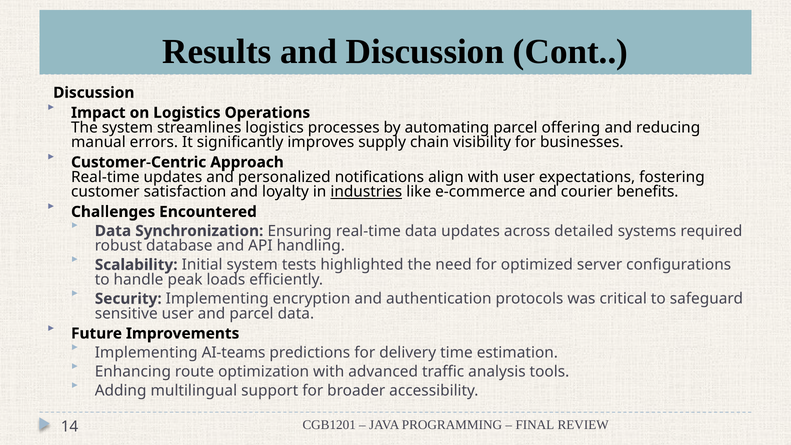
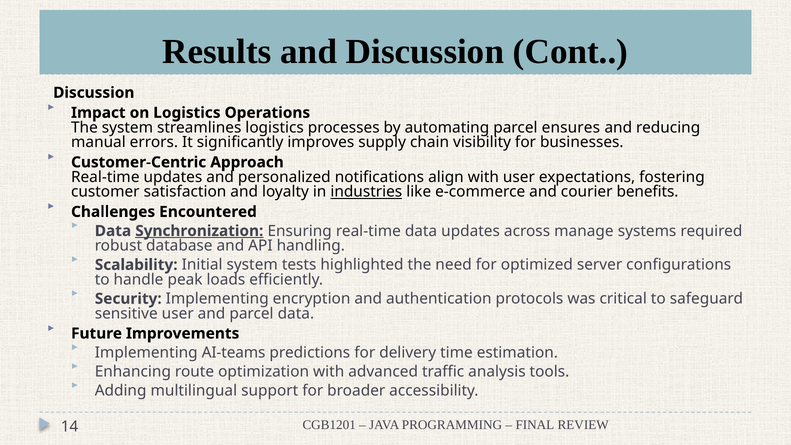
offering: offering -> ensures (571, 127)
Synchronization underline: none -> present (199, 231)
detailed: detailed -> manage (584, 231)
